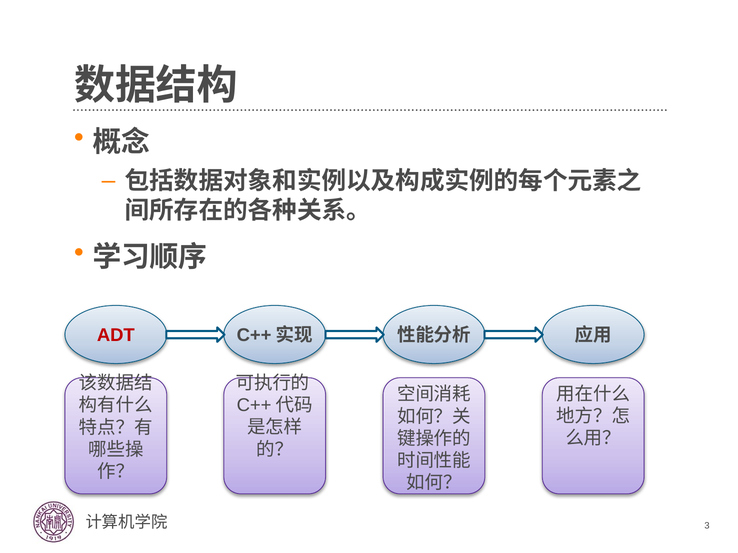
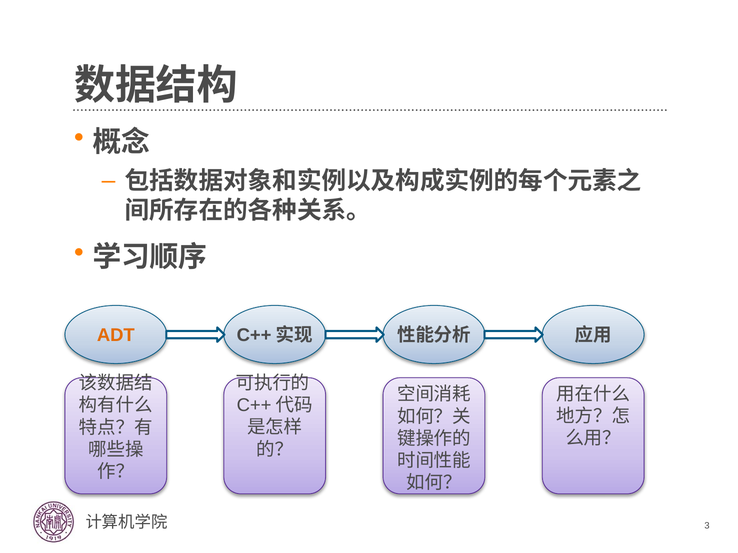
ADT colour: red -> orange (116, 335)
